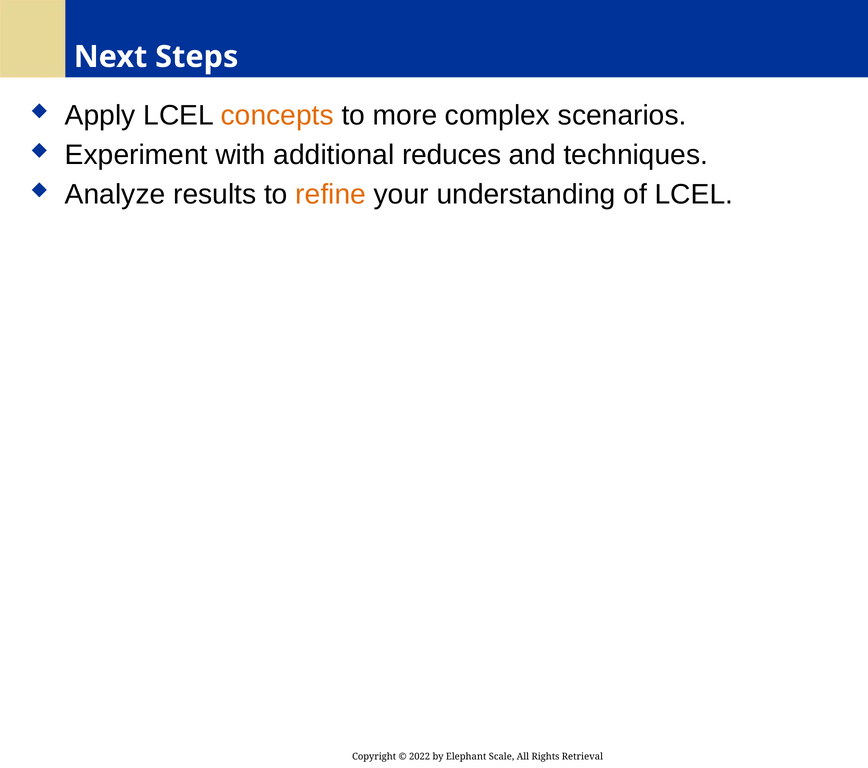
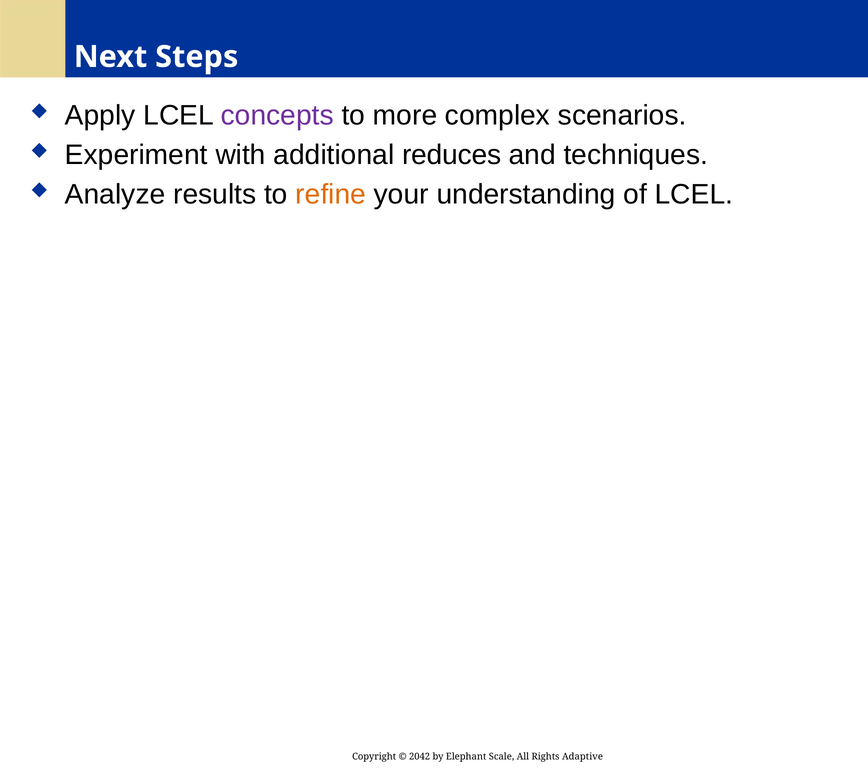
concepts colour: orange -> purple (277, 115)
2022: 2022 -> 2042 (420, 757)
Retrieval: Retrieval -> Adaptive (582, 757)
